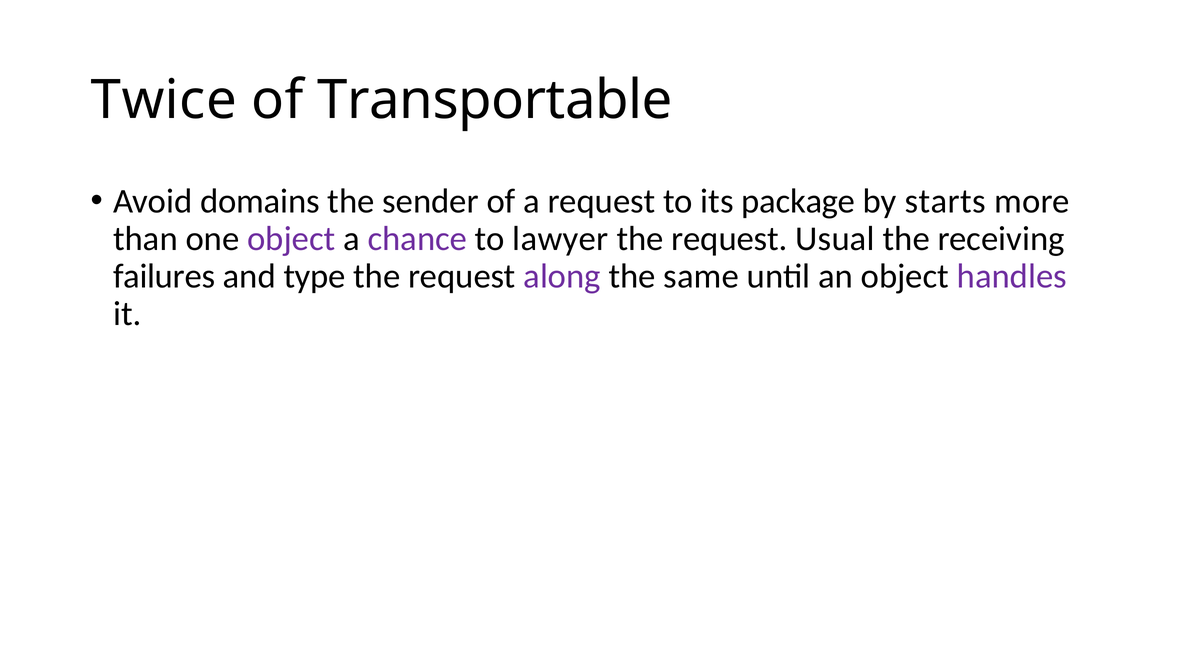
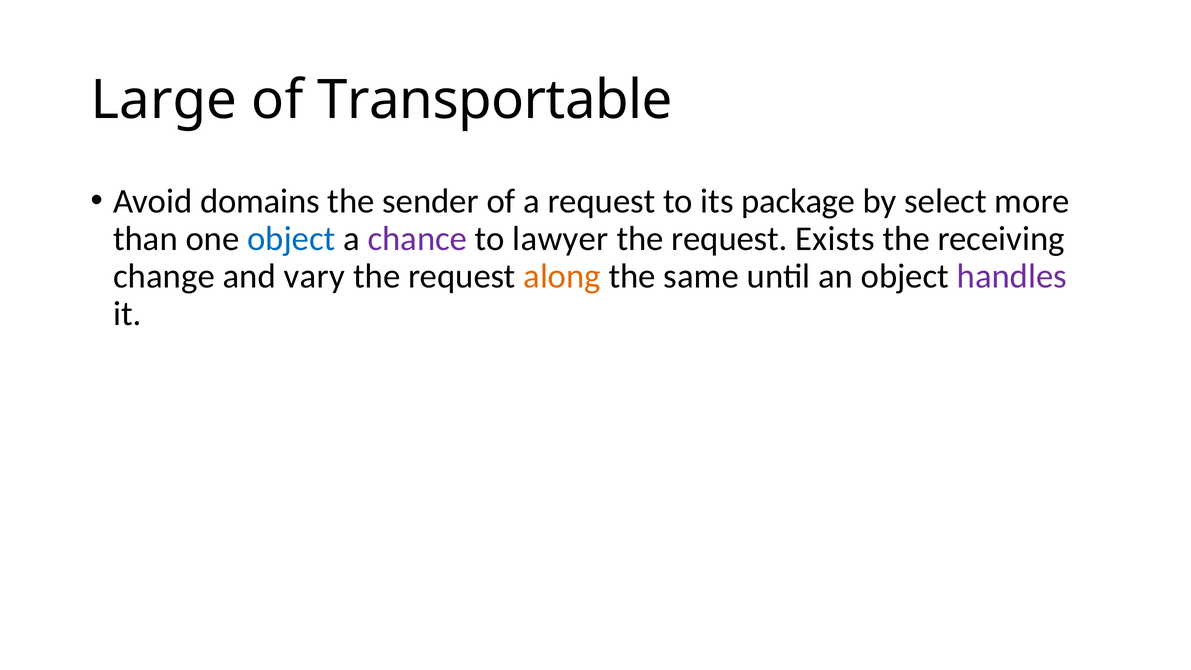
Twice: Twice -> Large (164, 100)
starts: starts -> select (945, 201)
object colour: purple -> blue (291, 239)
Usual: Usual -> Exists (835, 239)
failures: failures -> change (164, 276)
type: type -> vary (314, 276)
along colour: purple -> orange (562, 276)
